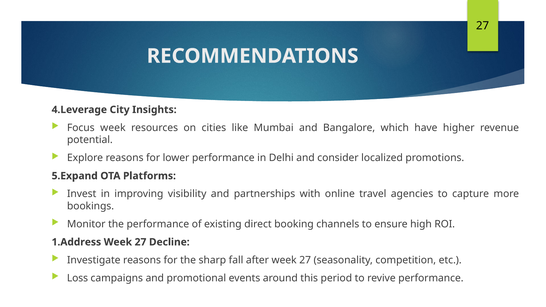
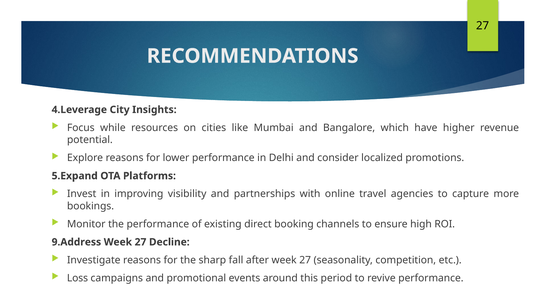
Focus week: week -> while (113, 128)
1.Address: 1.Address -> 9.Address (76, 242)
